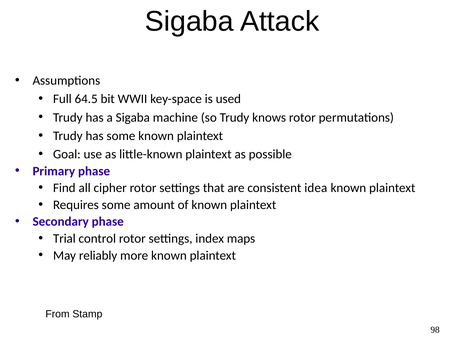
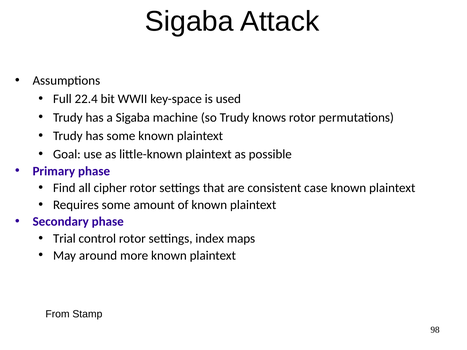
64.5: 64.5 -> 22.4 (86, 99)
idea: idea -> case (316, 188)
reliably: reliably -> around (98, 256)
